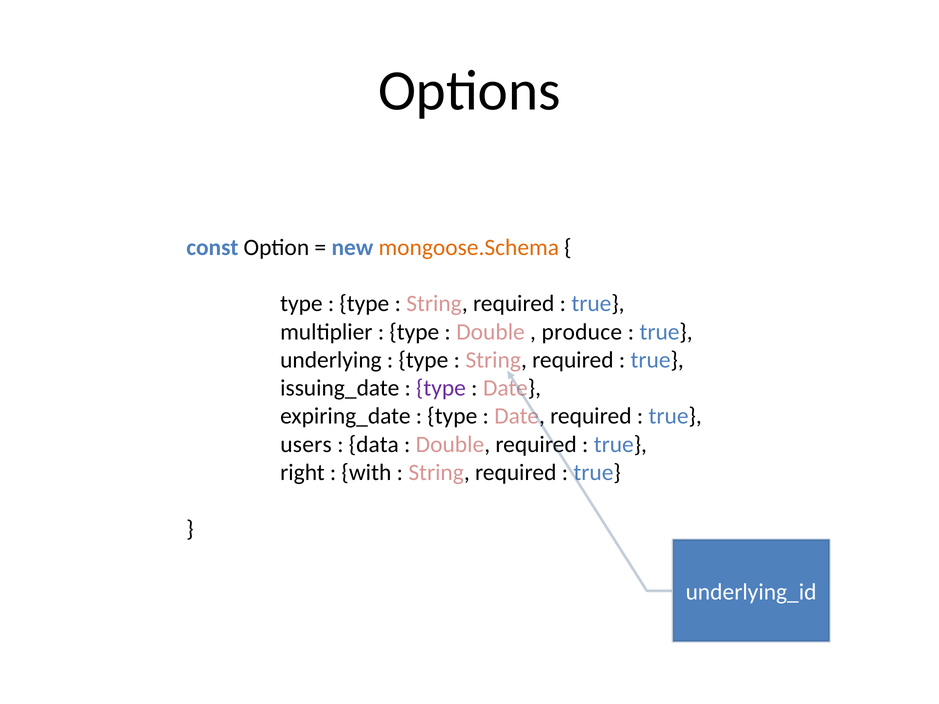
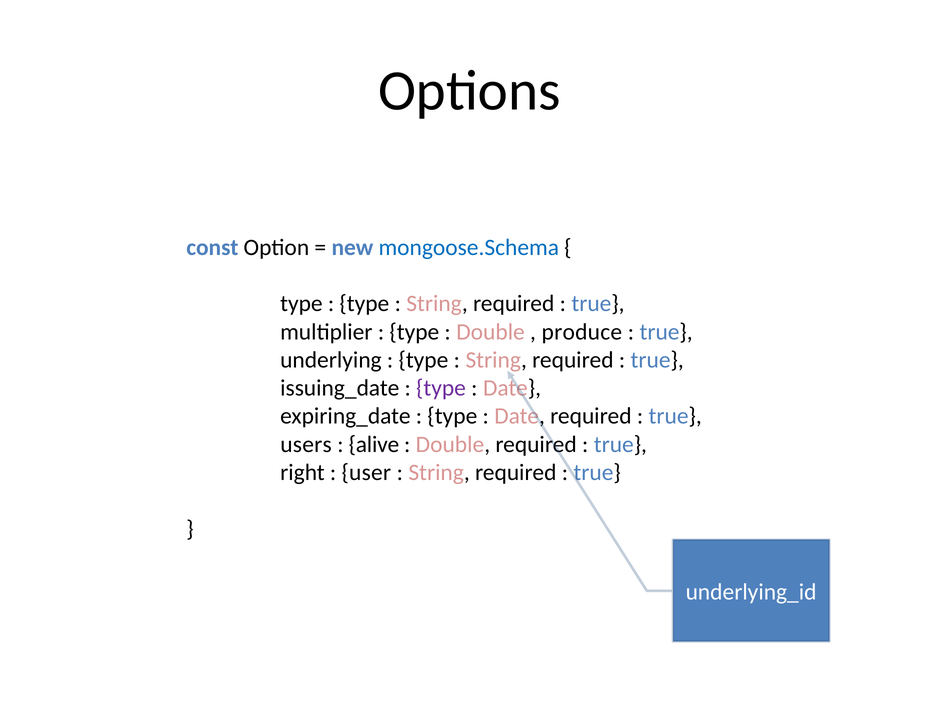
mongoose.Schema colour: orange -> blue (469, 247)
data: data -> alive (374, 445)
with: with -> user (366, 473)
